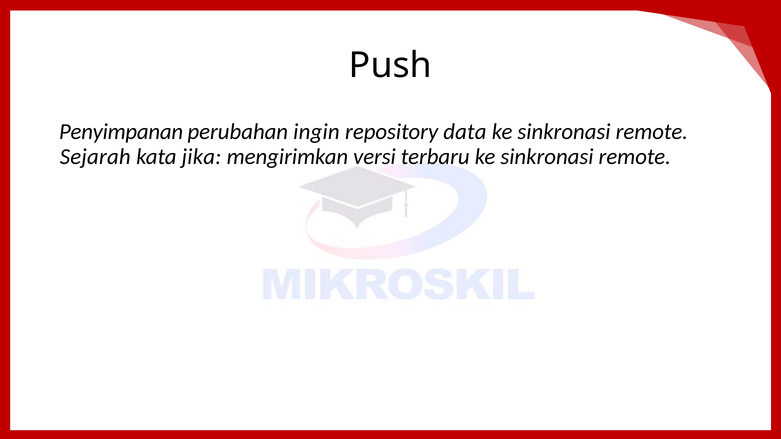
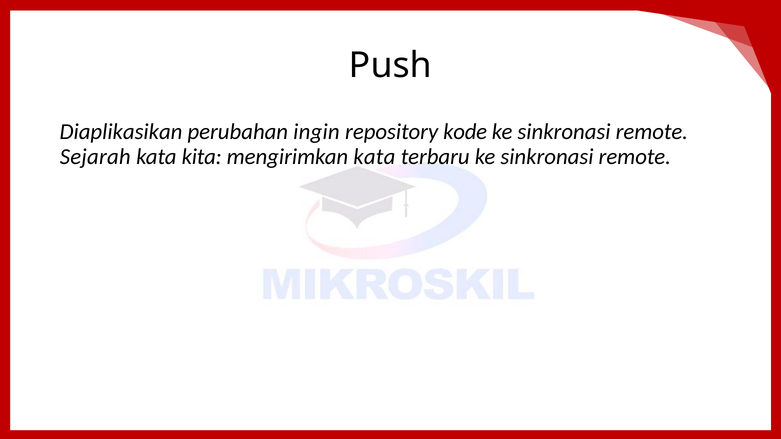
Penyimpanan: Penyimpanan -> Diaplikasikan (121, 132)
data: data -> kode (465, 132)
jika: jika -> kita (202, 157)
mengirimkan versi: versi -> kata (374, 157)
